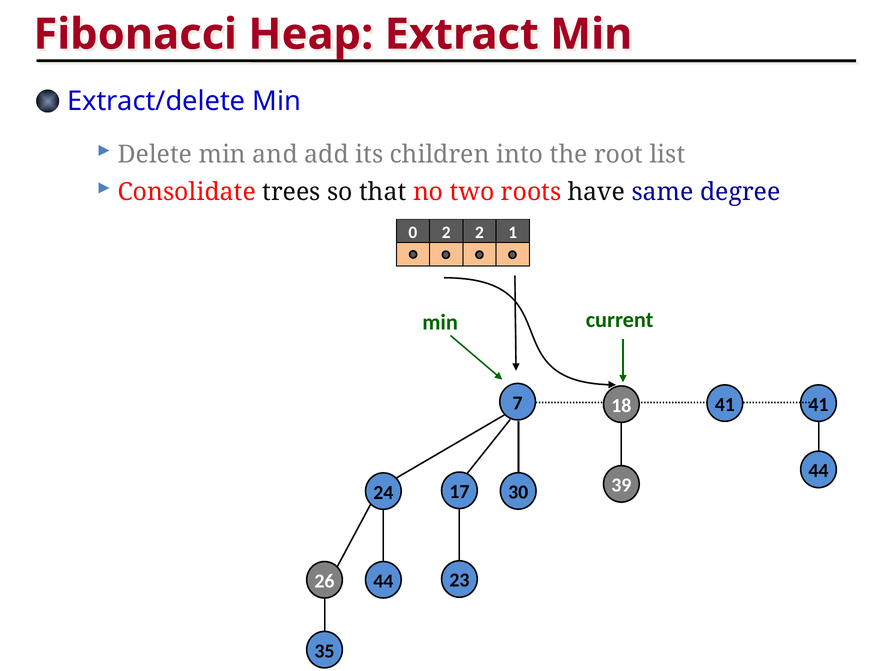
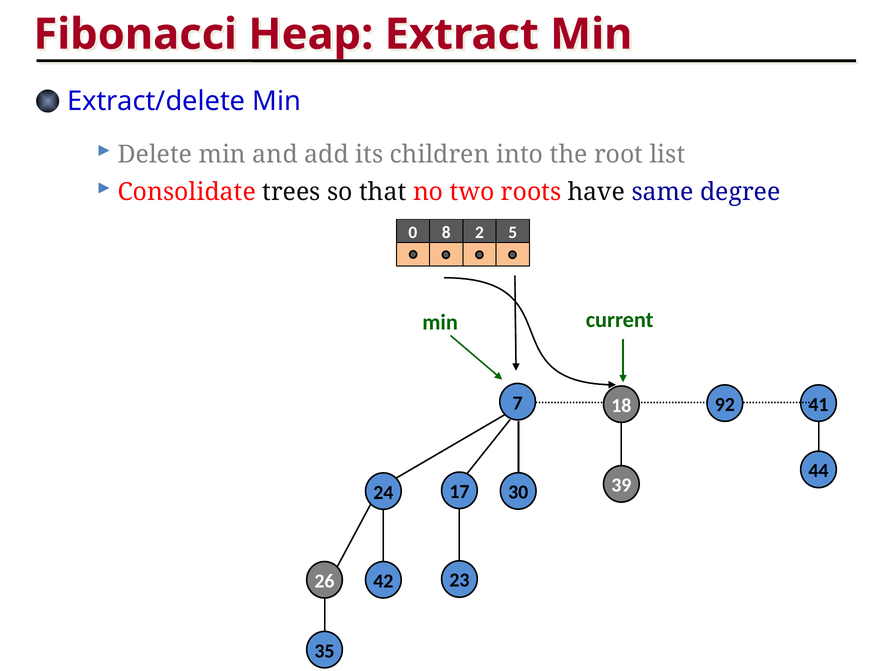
0 2: 2 -> 8 (446, 232)
1: 1 -> 5 (513, 232)
18 41: 41 -> 92 (725, 404)
26 44: 44 -> 42 (383, 581)
